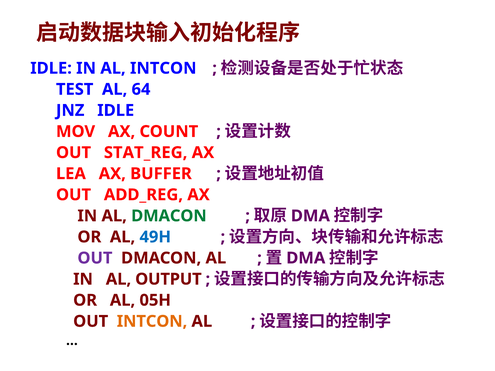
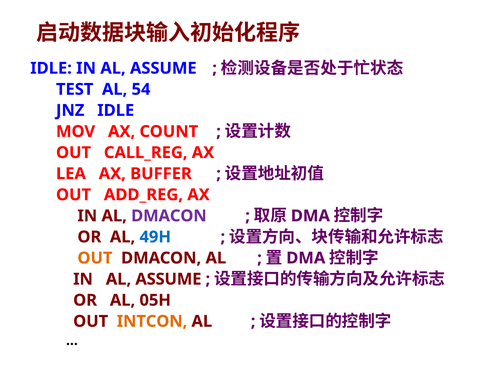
IDLE IN AL INTCON: INTCON -> ASSUME (163, 68)
64: 64 -> 54 (141, 89)
STAT_REG: STAT_REG -> CALL_REG (146, 153)
DMACON colour: green -> purple (169, 216)
OUT colour: purple -> orange (95, 258)
OUTPUT: OUTPUT -> ASSUME (168, 279)
